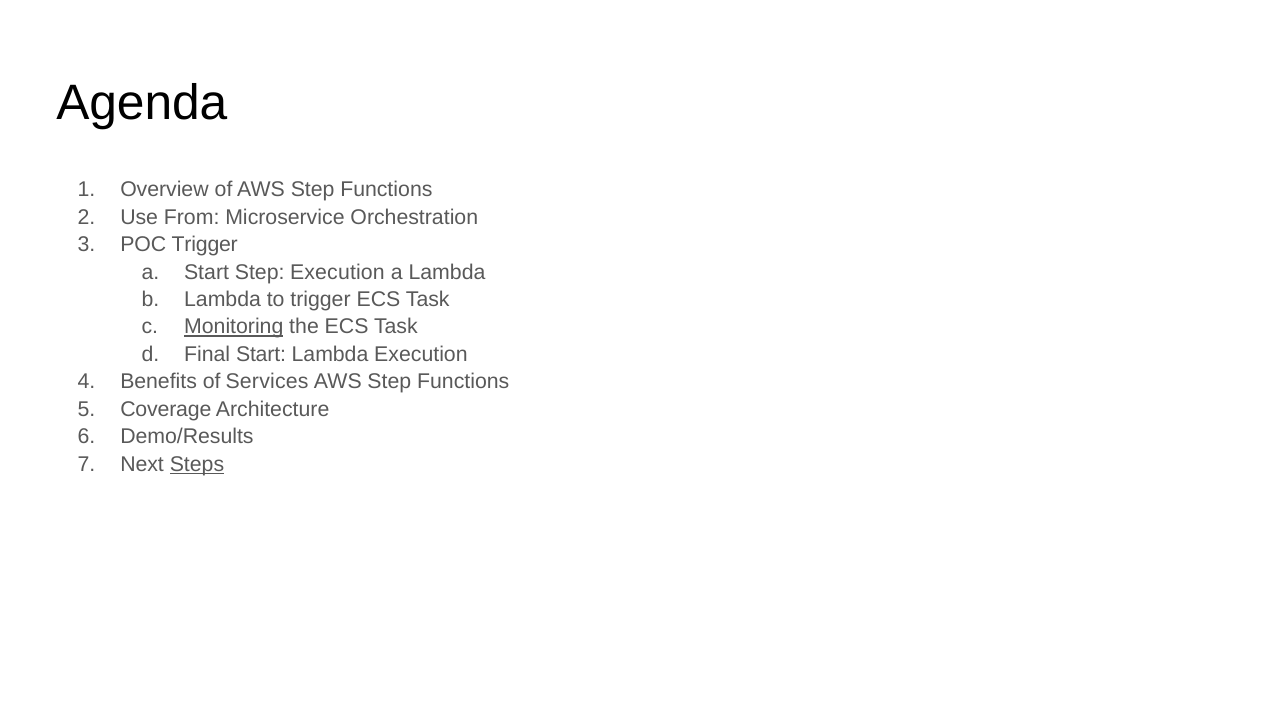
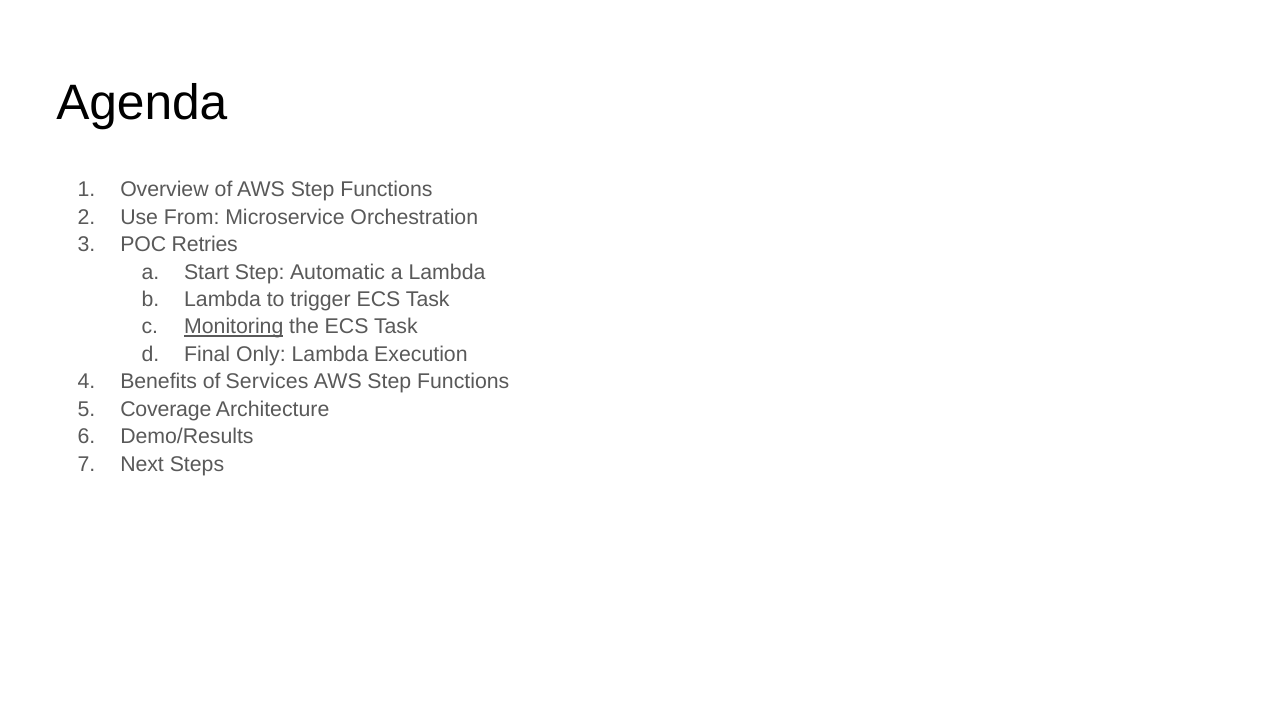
POC Trigger: Trigger -> Retries (205, 245)
Step Execution: Execution -> Automatic (337, 272)
Final Start: Start -> Only (261, 354)
Steps underline: present -> none (197, 464)
